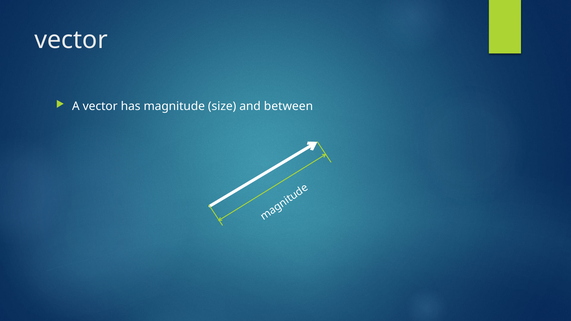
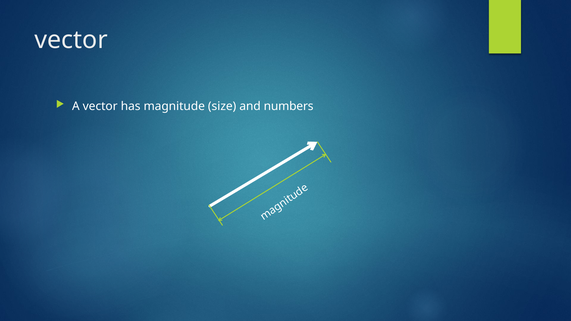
between: between -> numbers (289, 106)
